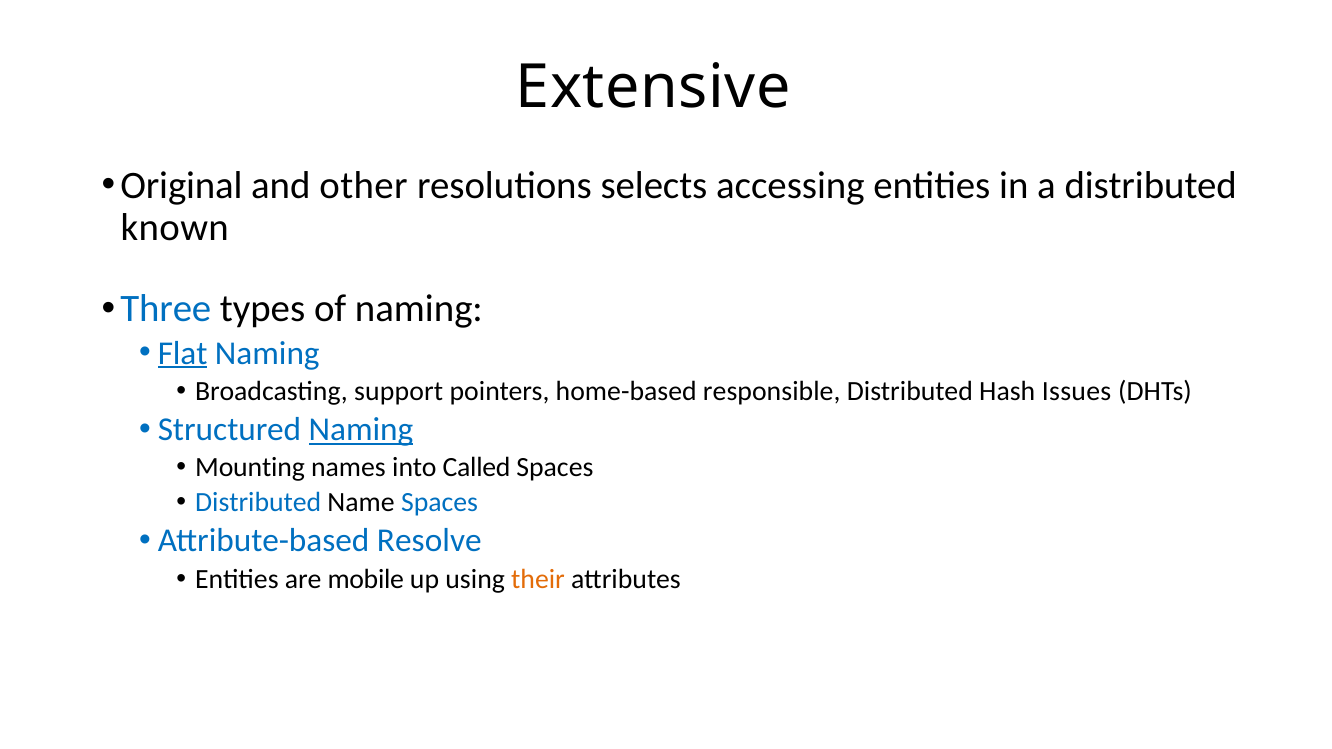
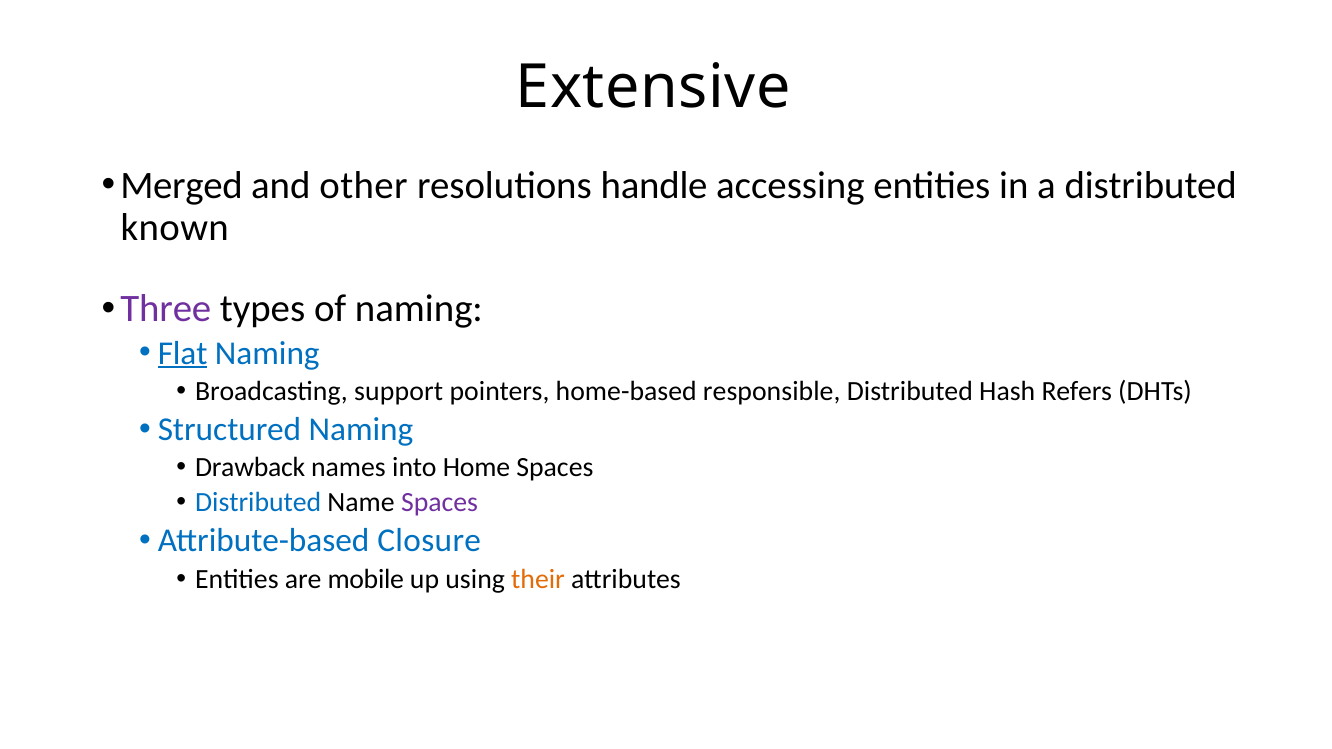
Original: Original -> Merged (181, 186)
selects: selects -> handle (654, 186)
Three colour: blue -> purple (166, 309)
Issues: Issues -> Refers (1077, 391)
Naming underline: present -> none (361, 430)
Mounting: Mounting -> Drawback (250, 468)
Called: Called -> Home (477, 468)
Spaces colour: blue -> purple (440, 503)
Resolve: Resolve -> Closure (429, 541)
